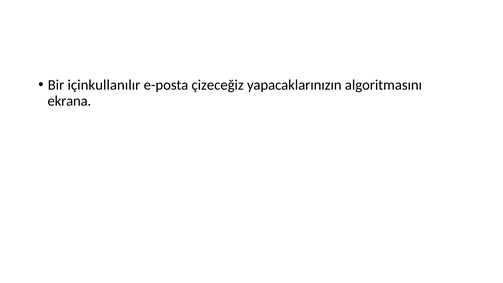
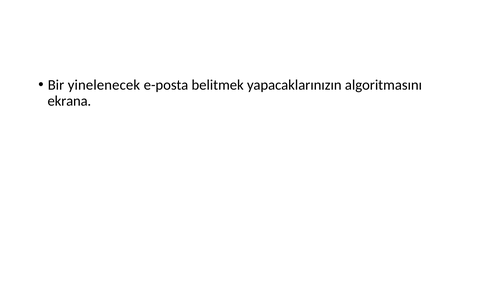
içinkullanılır: içinkullanılır -> yinelenecek (104, 85)
çizeceğiz: çizeceğiz -> belitmek (218, 85)
